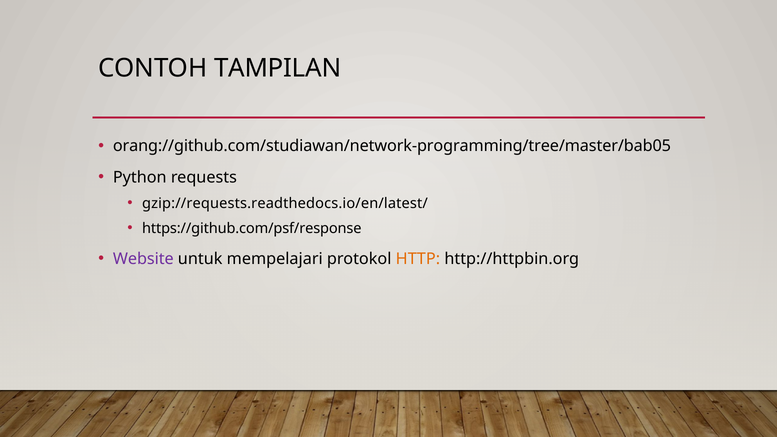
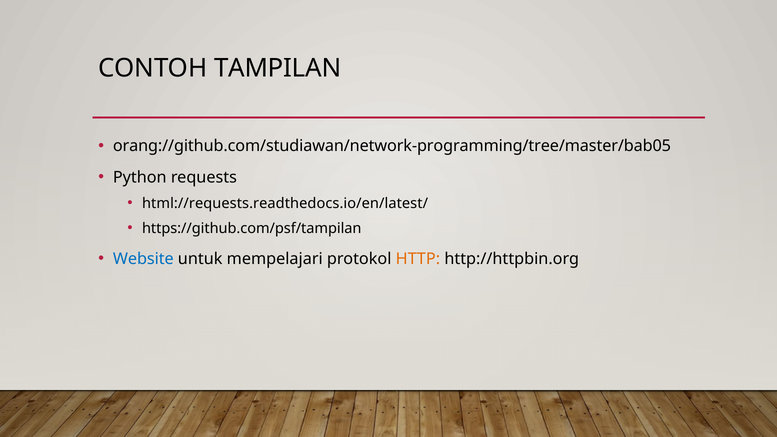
gzip://requests.readthedocs.io/en/latest/: gzip://requests.readthedocs.io/en/latest/ -> html://requests.readthedocs.io/en/latest/ (285, 203)
https://github.com/psf/response: https://github.com/psf/response -> https://github.com/psf/tampilan (252, 228)
Website colour: purple -> blue (143, 259)
